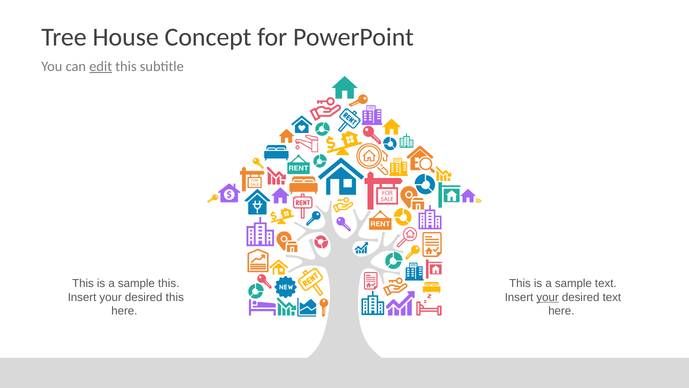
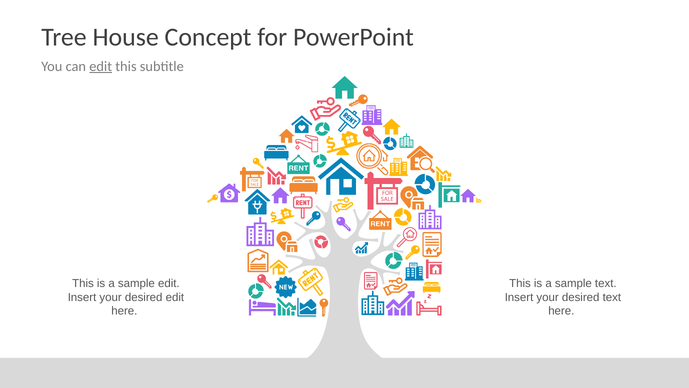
sample this: this -> edit (169, 283)
desired this: this -> edit (175, 297)
your underline: present -> none (548, 297)
